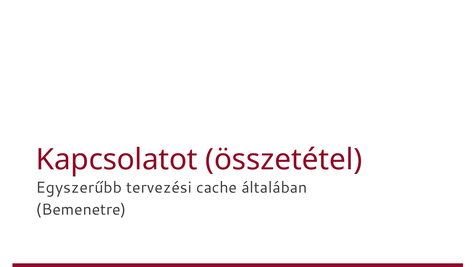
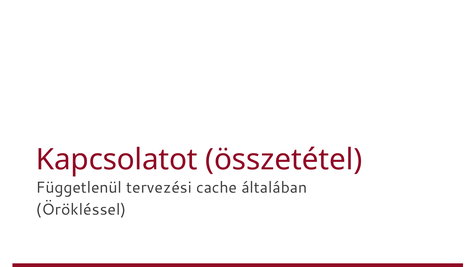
Egyszerűbb: Egyszerűbb -> Függetlenül (79, 188)
Bemenetre: Bemenetre -> Örökléssel (81, 210)
